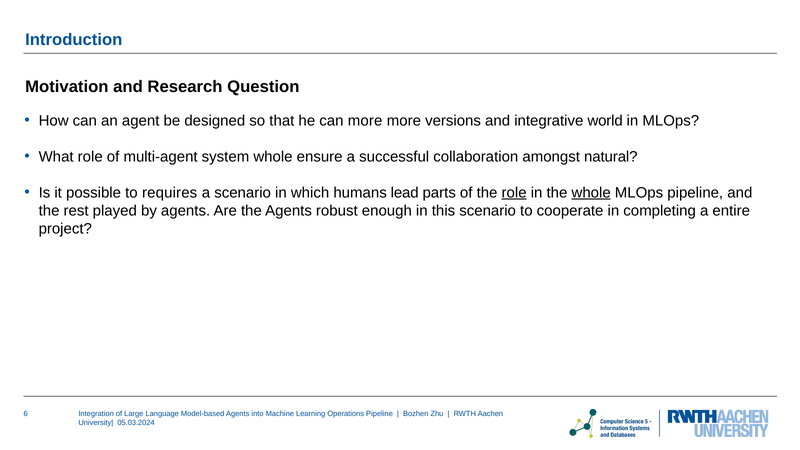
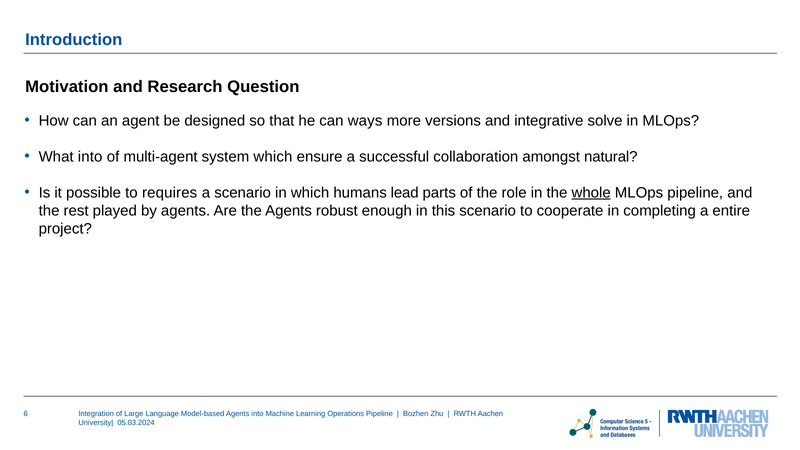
can more: more -> ways (365, 121)
world: world -> solve (605, 121)
What role: role -> into (90, 157)
system whole: whole -> which (273, 157)
role underline: present -> none (514, 193)
